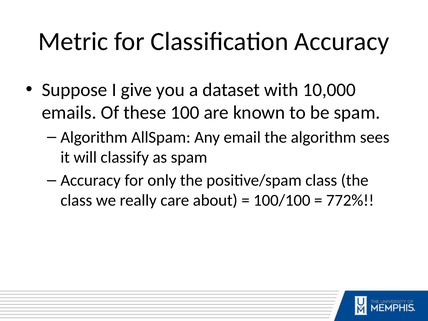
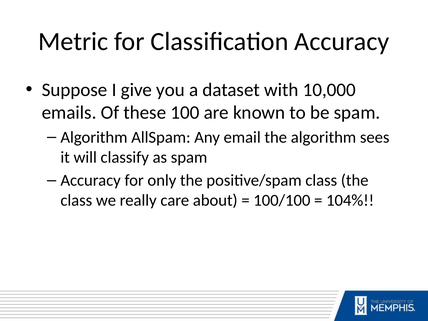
772%: 772% -> 104% (350, 200)
